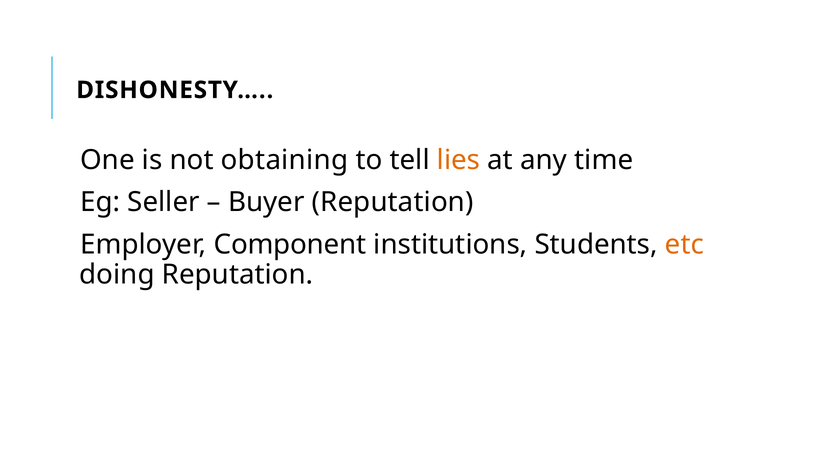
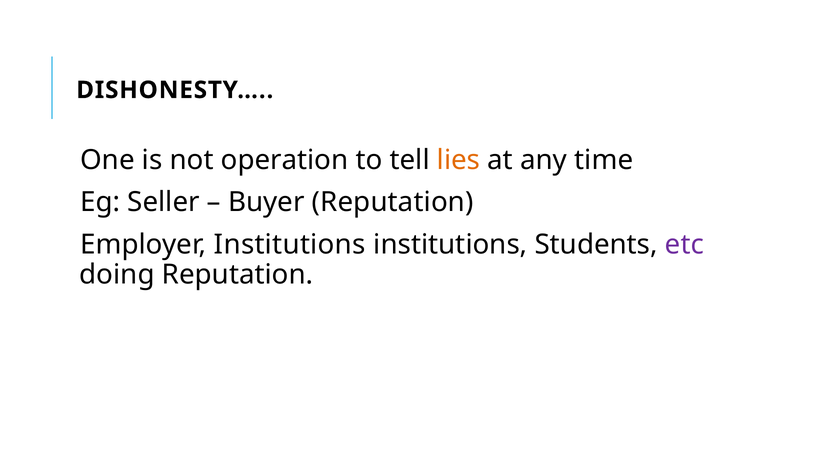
obtaining: obtaining -> operation (285, 160)
Employer Component: Component -> Institutions (290, 245)
etc colour: orange -> purple (684, 245)
